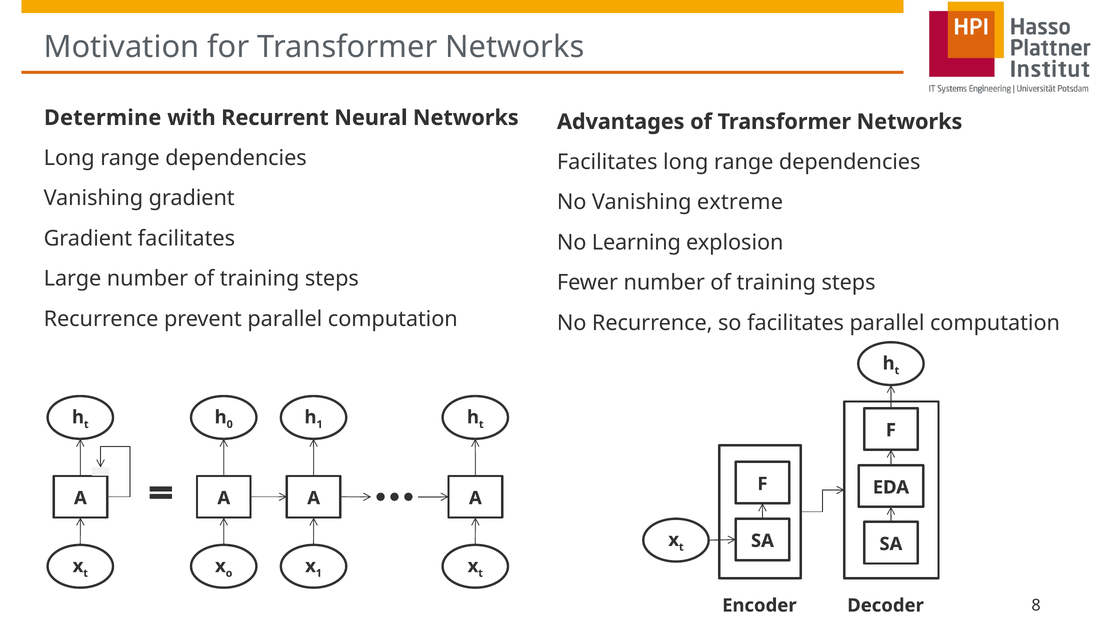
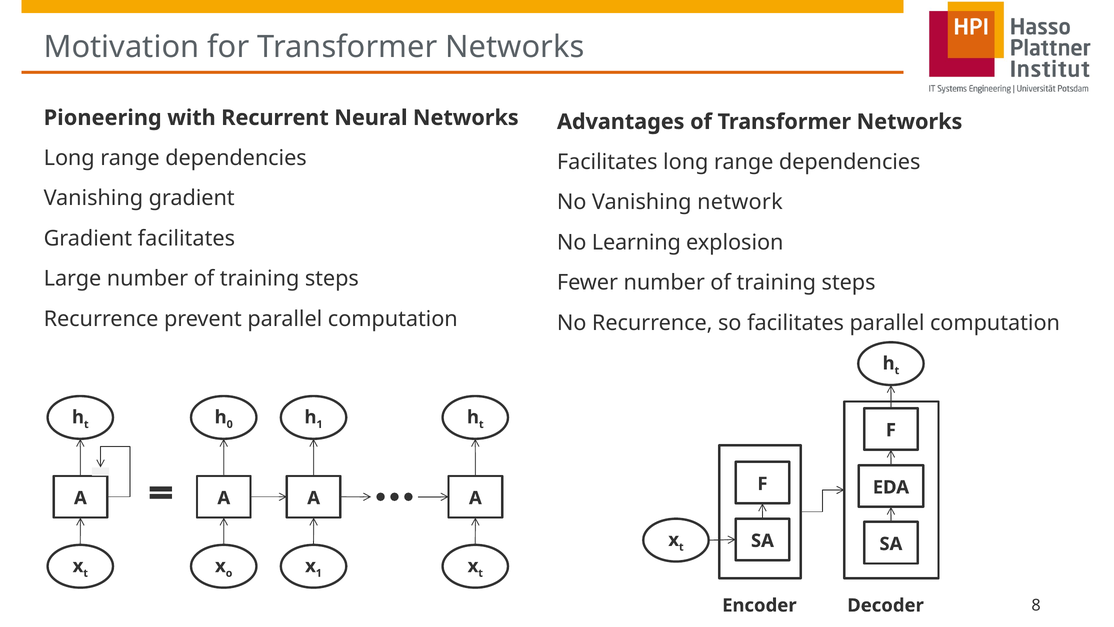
Determine: Determine -> Pioneering (103, 118)
extreme: extreme -> network (740, 202)
